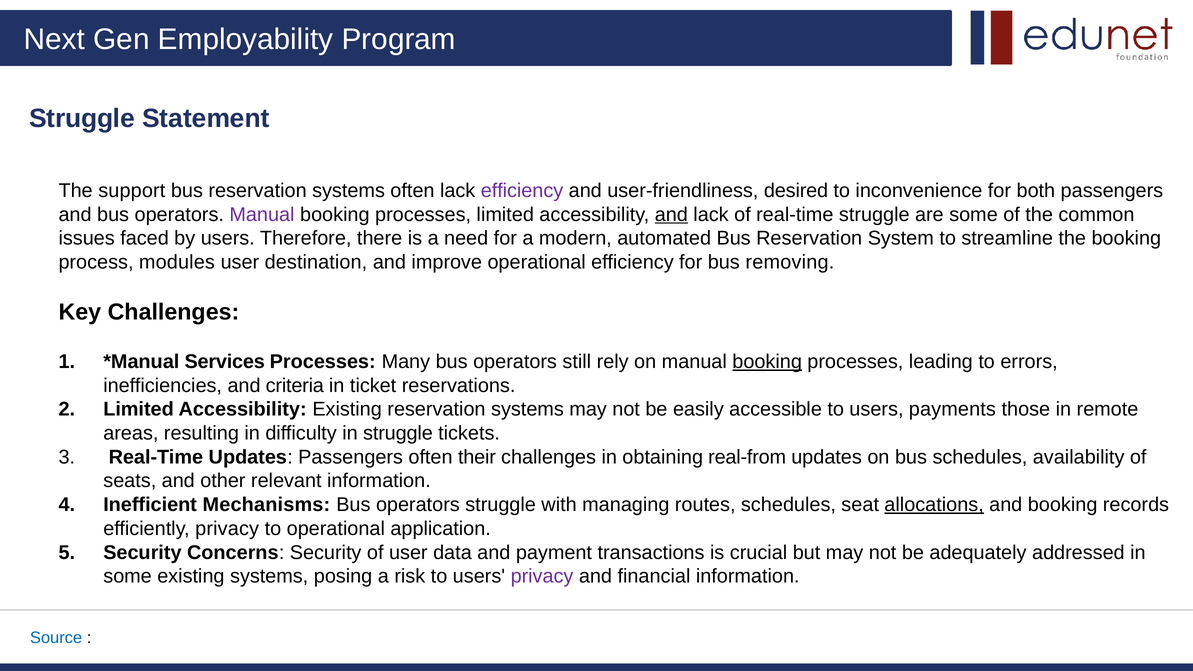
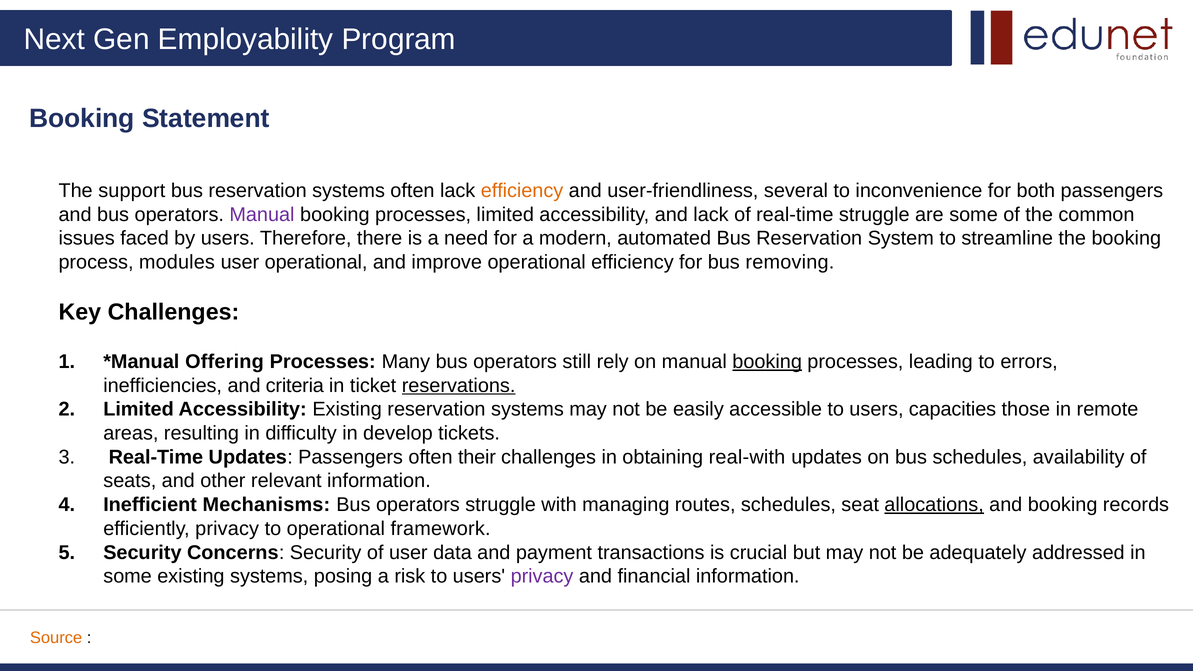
Struggle: Struggle -> Booking (82, 119)
efficiency colour: purple -> orange (522, 191)
desired: desired -> several (796, 191)
and underline: present -> none (671, 215)
user destination: destination -> operational (316, 262)
Services: Services -> Offering (224, 362)
reservations underline: none -> present (459, 386)
payments: payments -> capacities (953, 409)
in struggle: struggle -> develop (398, 433)
real-from: real-from -> real-with (747, 457)
application: application -> framework (441, 529)
Source colour: blue -> orange (56, 638)
